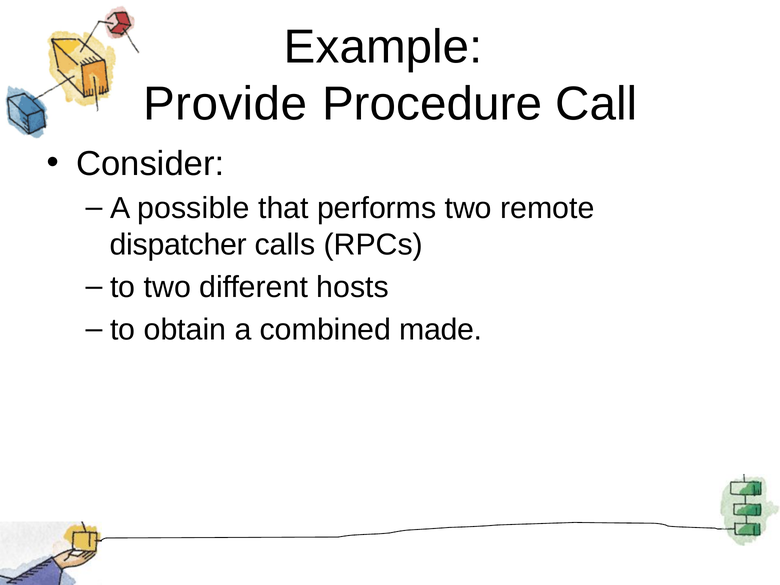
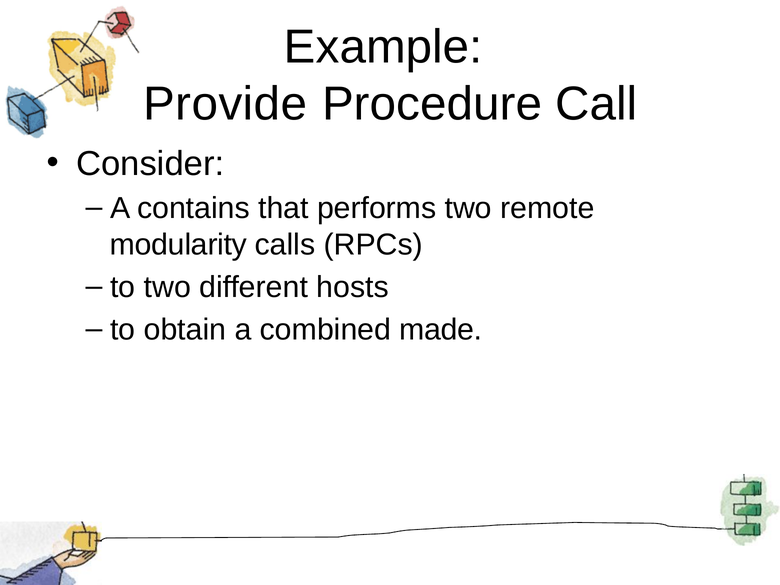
possible: possible -> contains (193, 208)
dispatcher: dispatcher -> modularity (178, 245)
